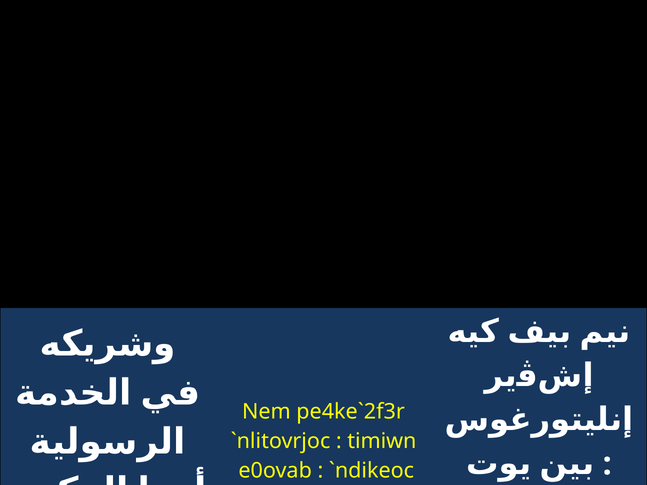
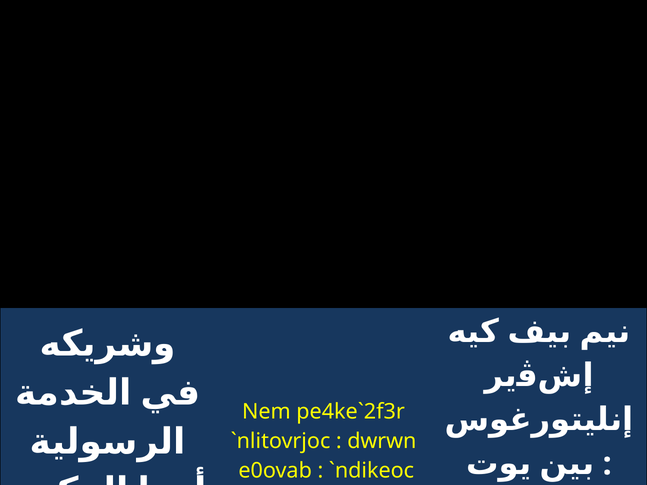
timiwn: timiwn -> dwrwn (382, 441)
